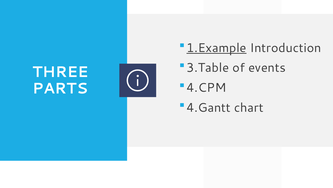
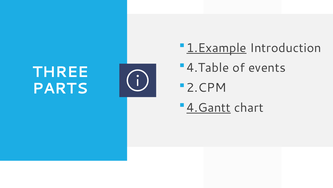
3.Table: 3.Table -> 4.Table (208, 68)
4.CPM: 4.CPM -> 2.CPM (206, 87)
4.Gantt underline: none -> present (209, 107)
